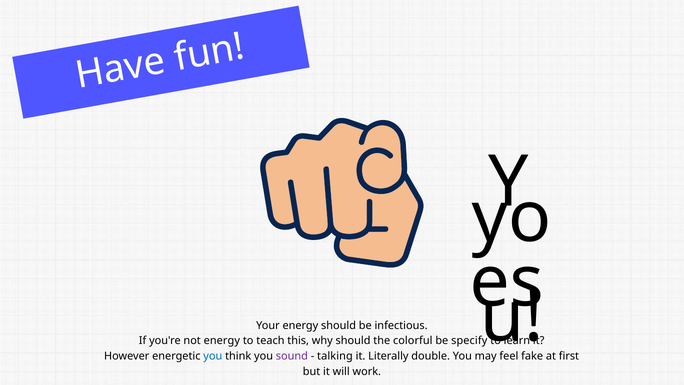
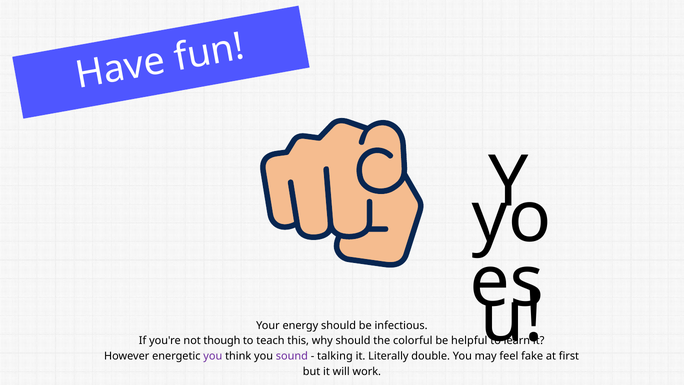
not energy: energy -> though (222, 341)
specify: specify -> helpful (469, 341)
you colour: blue -> purple (213, 356)
